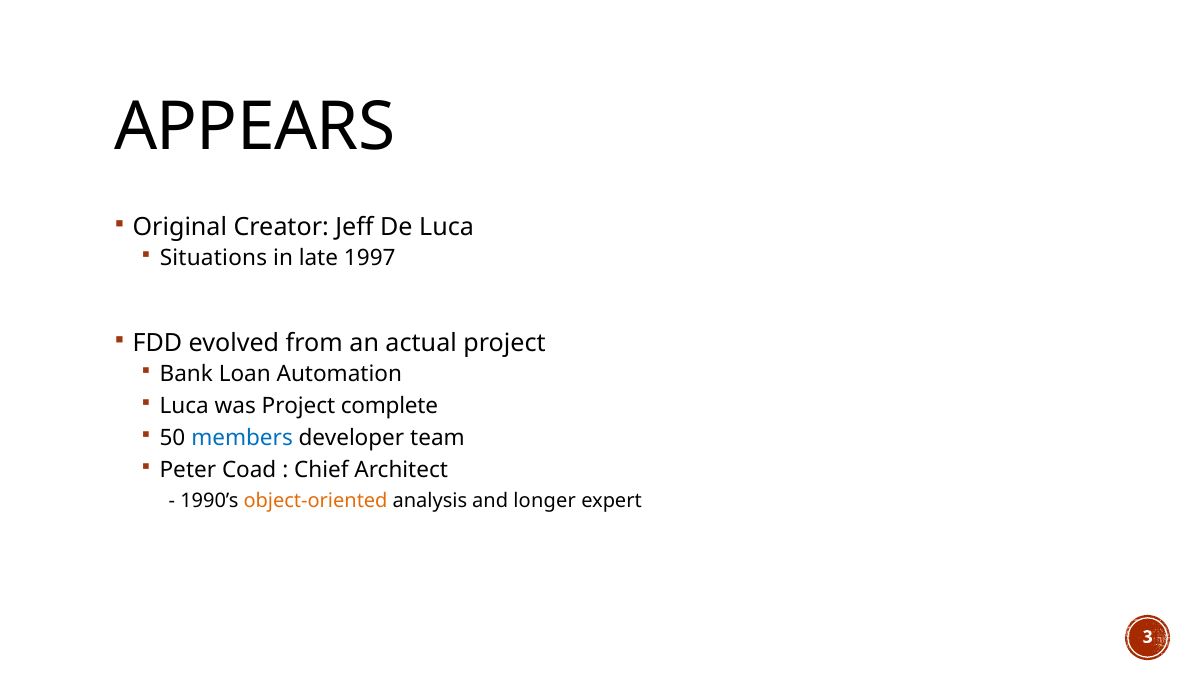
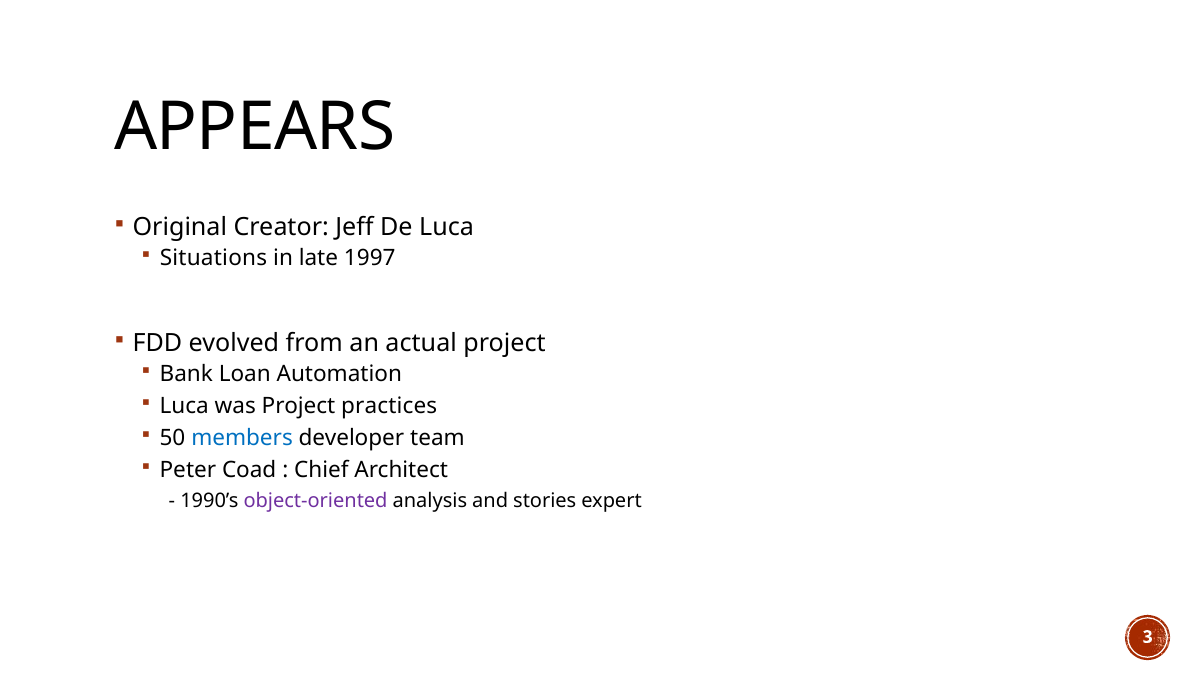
complete: complete -> practices (389, 406)
object-oriented colour: orange -> purple (316, 500)
longer: longer -> stories (545, 500)
